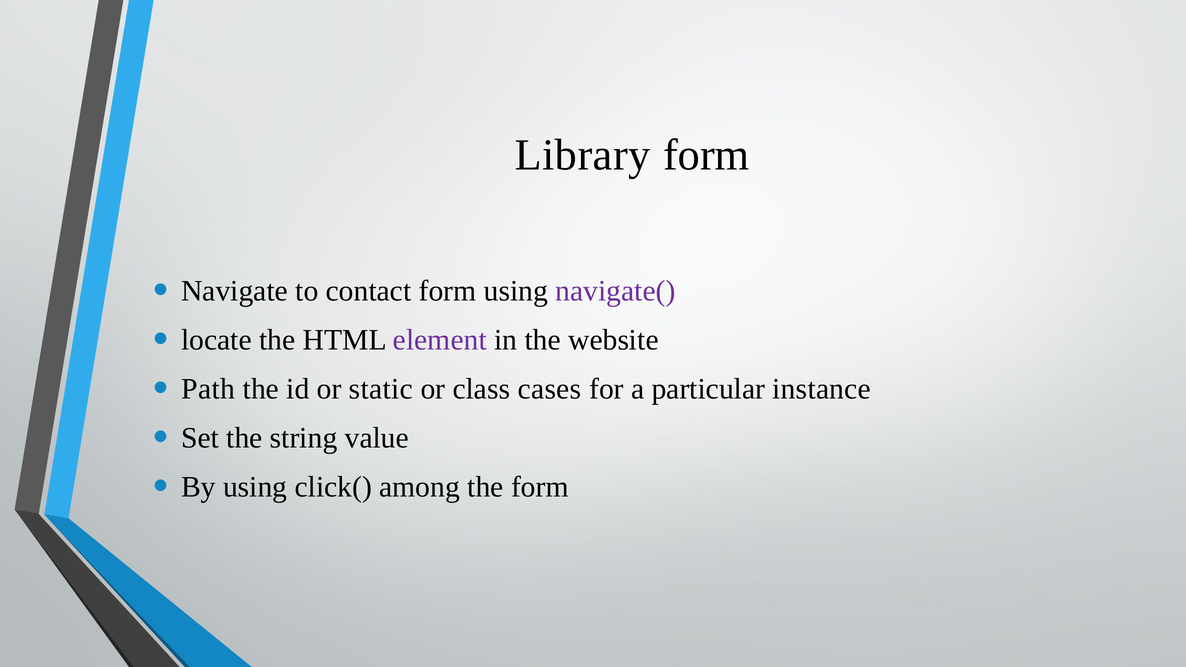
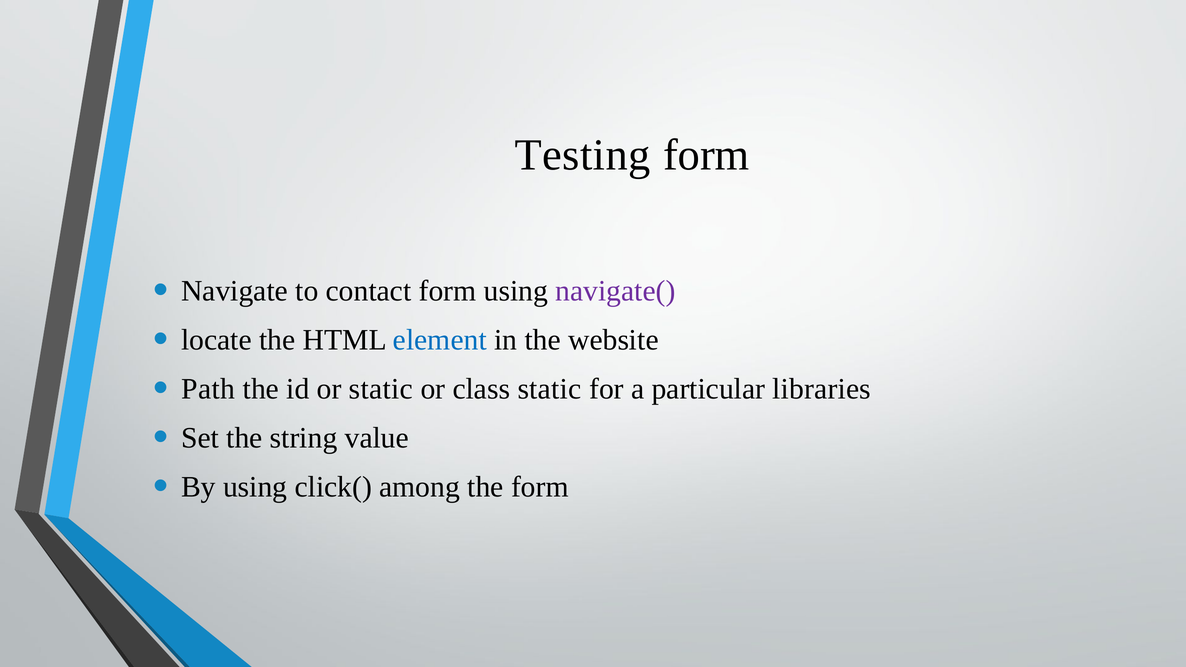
Library: Library -> Testing (583, 155)
element colour: purple -> blue (440, 340)
class cases: cases -> static (550, 389)
instance: instance -> libraries (822, 389)
